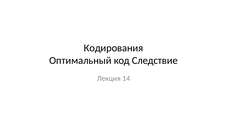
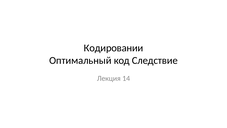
Кодирования: Кодирования -> Кодировании (114, 48)
